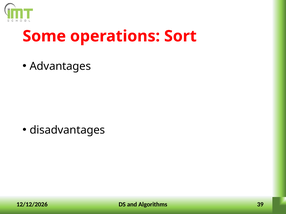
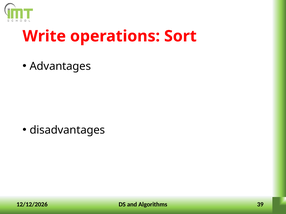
Some: Some -> Write (44, 36)
